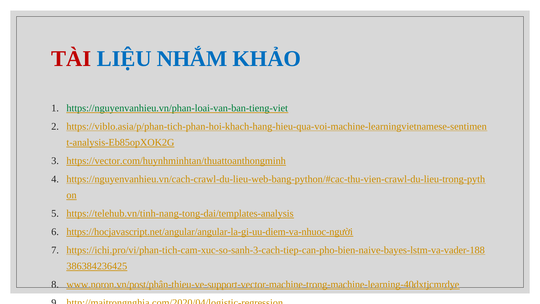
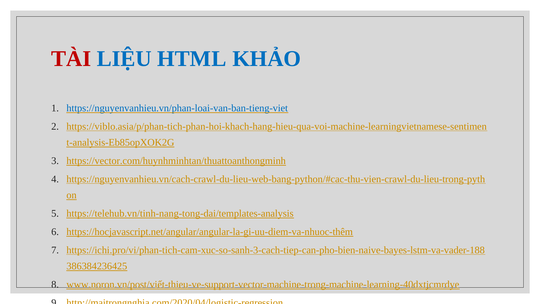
NHẮM: NHẮM -> HTML (192, 59)
https://nguyenvanhieu.vn/phan-loai-van-ban-tieng-viet colour: green -> blue (177, 108)
https://hocjavascript.net/angular/angular-la-gi-uu-diem-va-nhuoc-người: https://hocjavascript.net/angular/angular-la-gi-uu-diem-va-nhuoc-người -> https://hocjavascript.net/angular/angular-la-gi-uu-diem-va-nhuoc-thêm (210, 232)
www.noron.vn/post/phân-thieu-ve-support-vector-machine-trong-machine-learning-40dxtjcmrdye: www.noron.vn/post/phân-thieu-ve-support-vector-machine-trong-machine-learning-40dxtjcmrdye -> www.noron.vn/post/viết-thieu-ve-support-vector-machine-trong-machine-learning-40dxtjcmrdye (263, 284)
